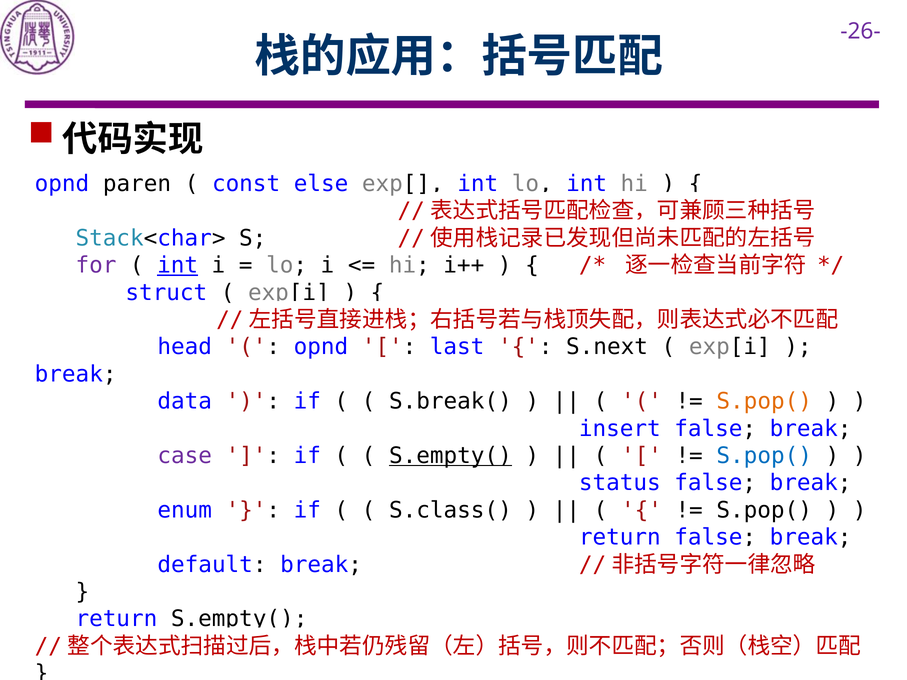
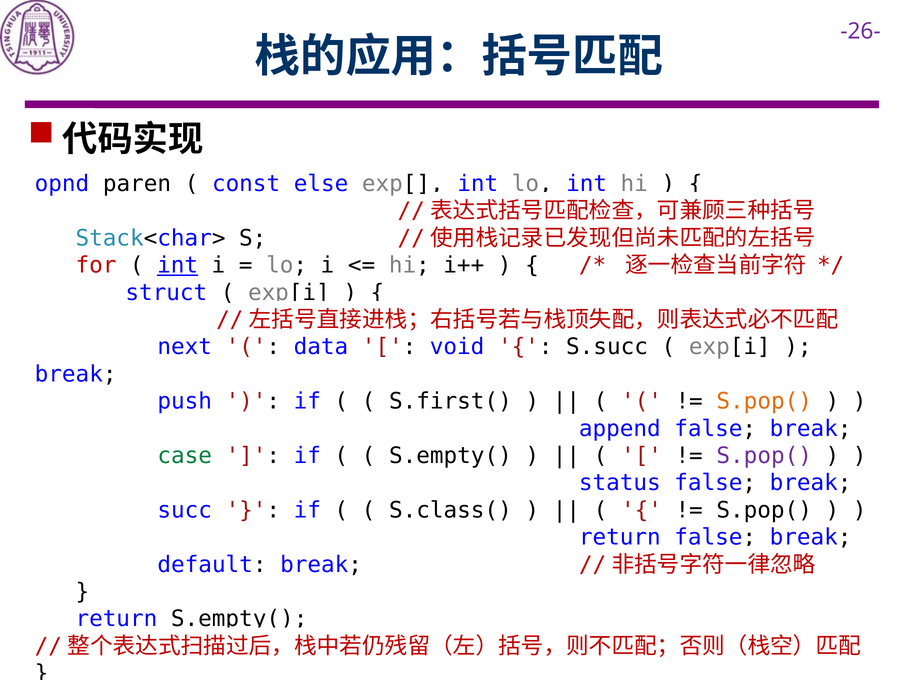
for colour: purple -> red (96, 266)
head: head -> next (185, 347)
opnd: opnd -> data (321, 347)
last: last -> void (457, 347)
S.next: S.next -> S.succ (607, 347)
data: data -> push (185, 402)
S.break(: S.break( -> S.first( (450, 402)
insert: insert -> append (620, 429)
case colour: purple -> green (185, 456)
S.empty( underline: present -> none (450, 456)
S.pop( colour: blue -> purple (764, 456)
enum: enum -> succ (185, 510)
